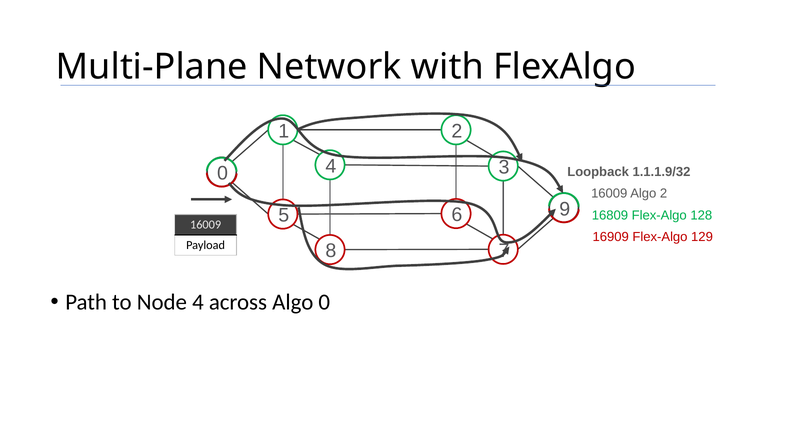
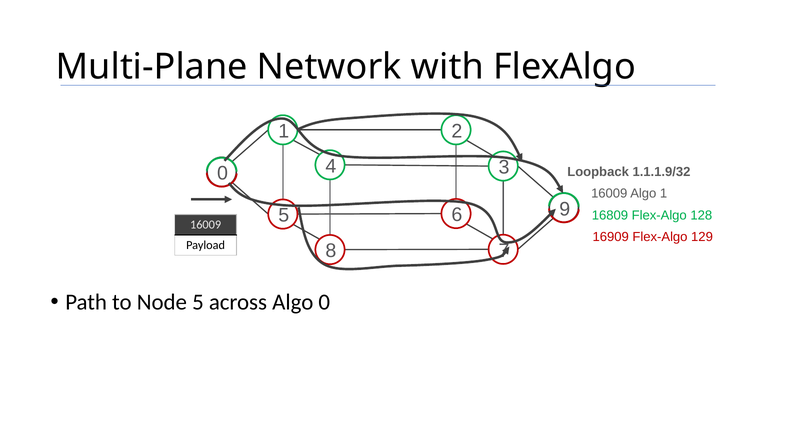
Algo 2: 2 -> 1 (664, 193)
Node 4: 4 -> 5 (198, 302)
